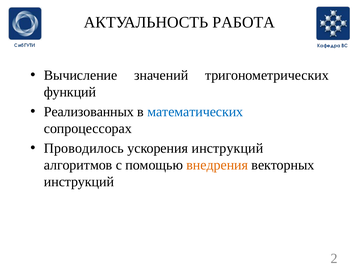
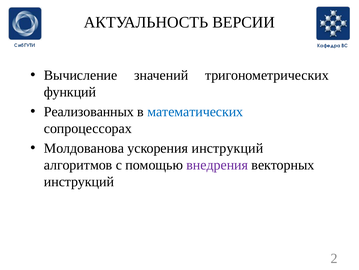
РАБОТА: РАБОТА -> ВЕРСИИ (244, 22)
Проводилось: Проводилось -> Молдованова (84, 148)
внедрения colour: orange -> purple (217, 165)
